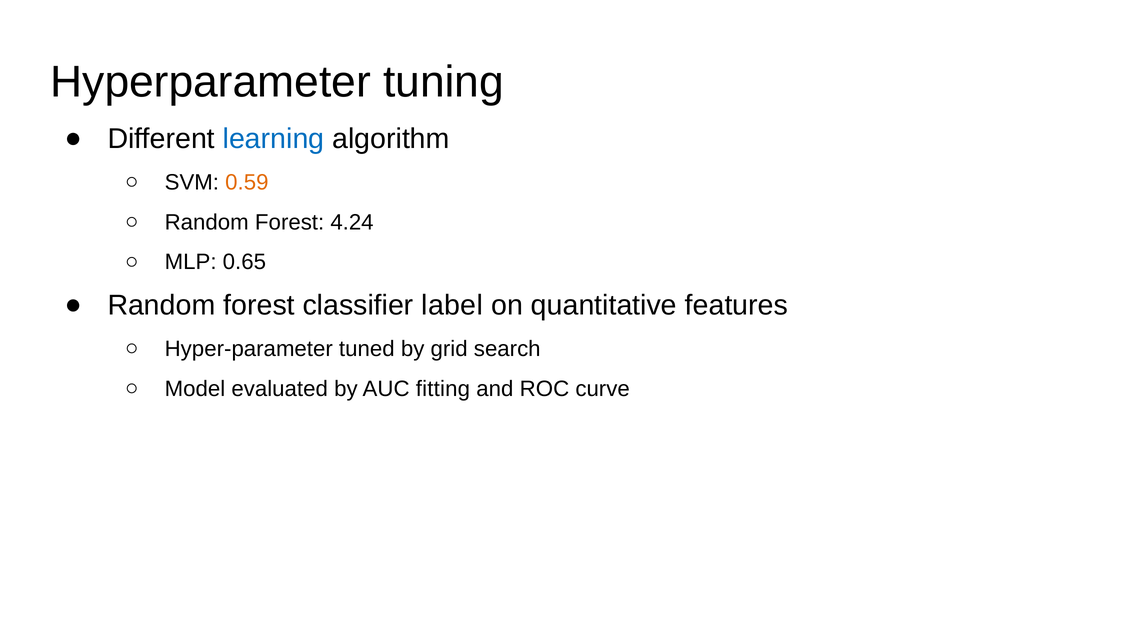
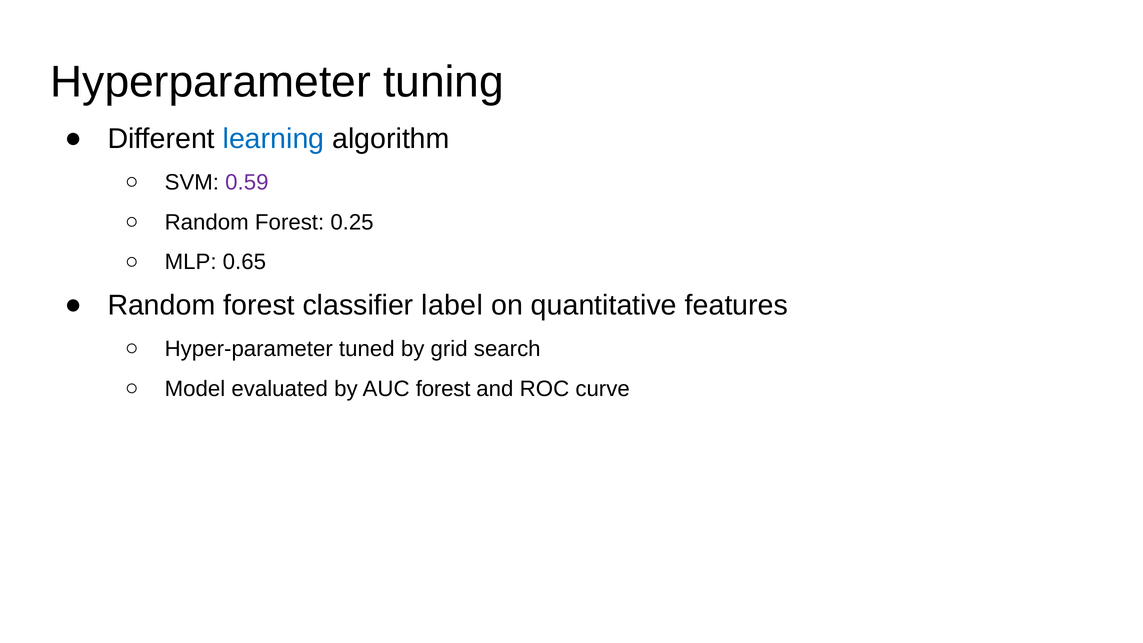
0.59 colour: orange -> purple (247, 182)
4.24: 4.24 -> 0.25 (352, 222)
AUC fitting: fitting -> forest (443, 389)
